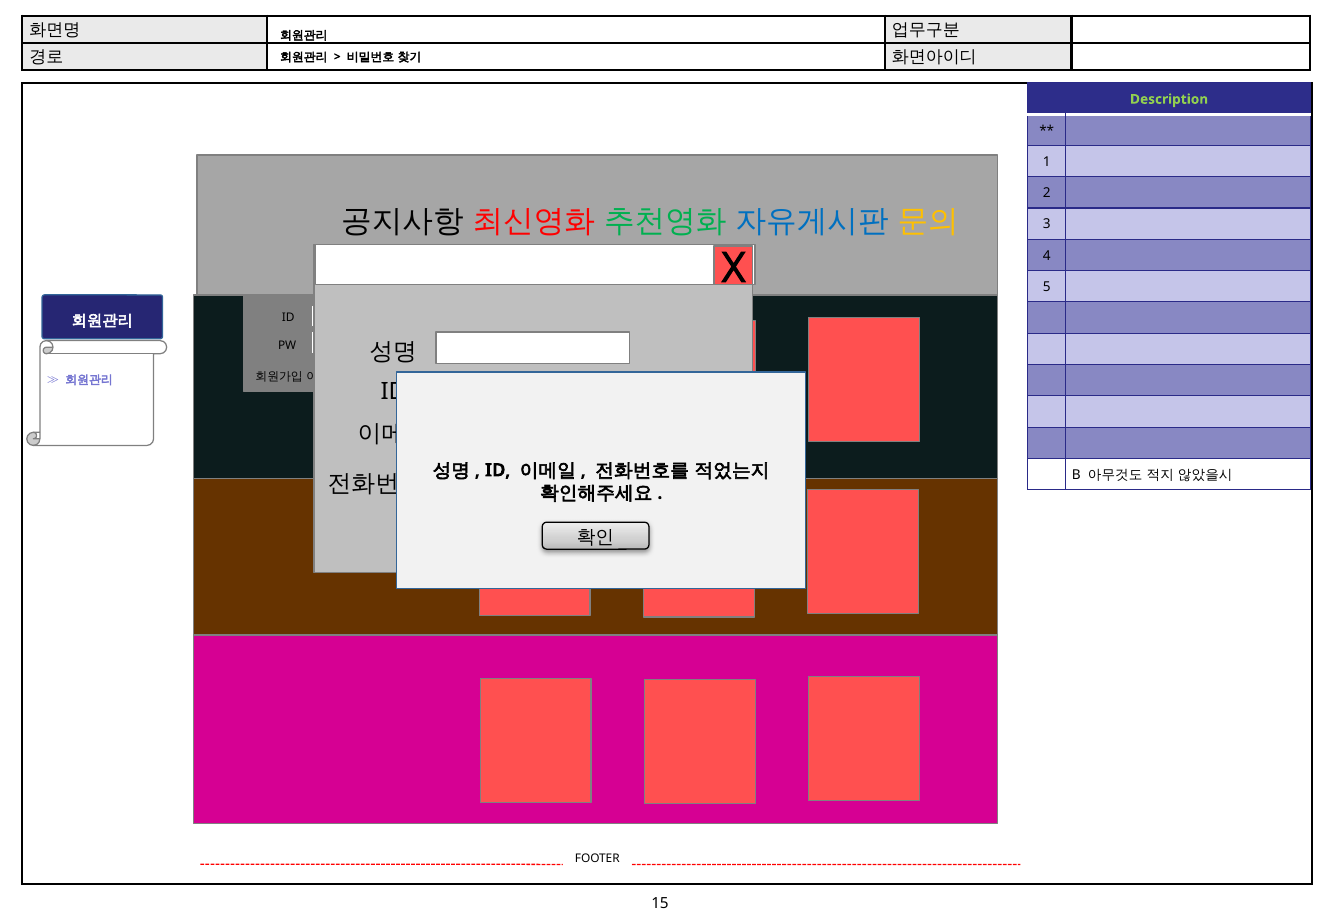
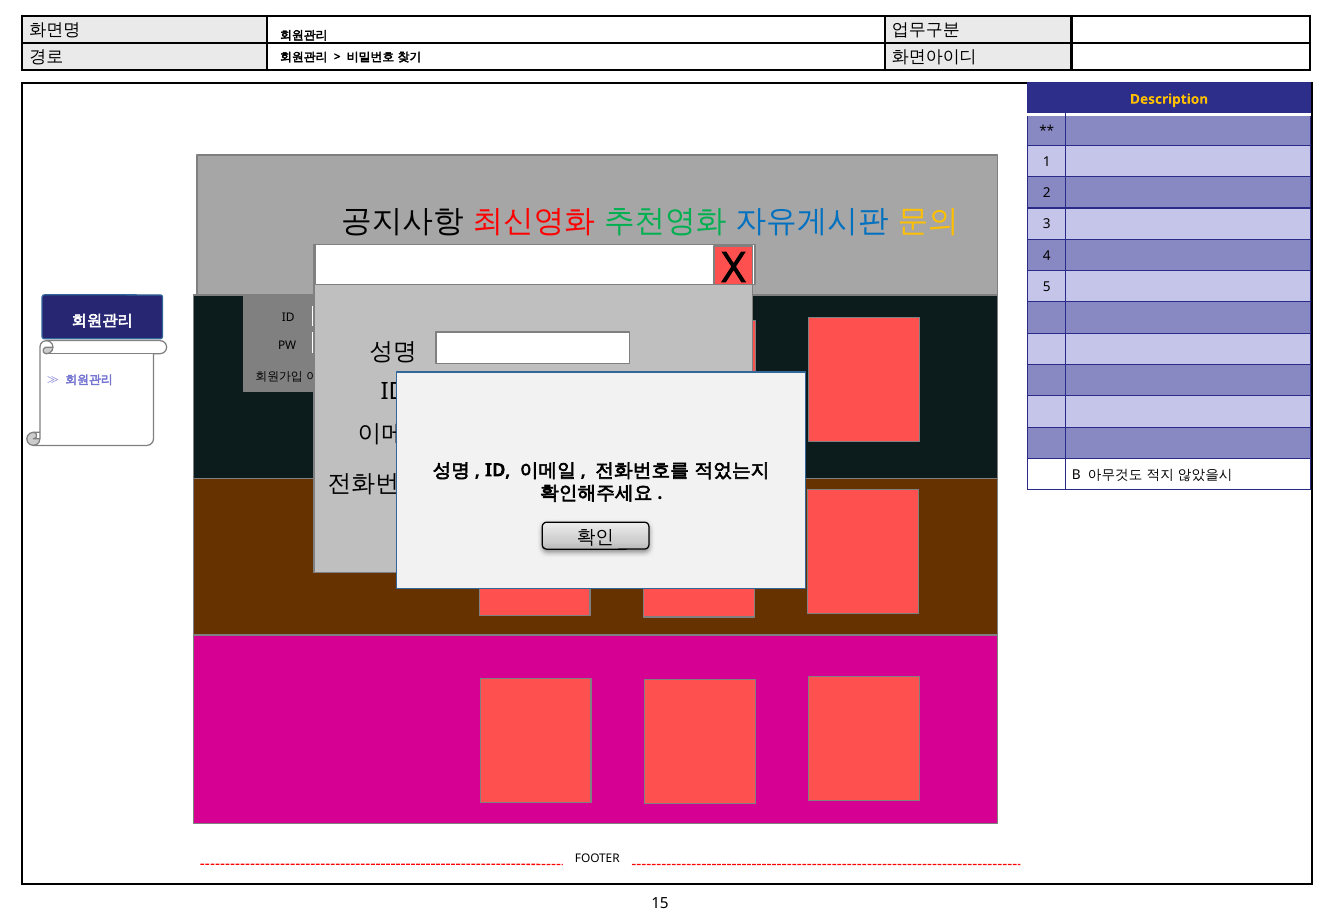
Description colour: light green -> yellow (1169, 99)
